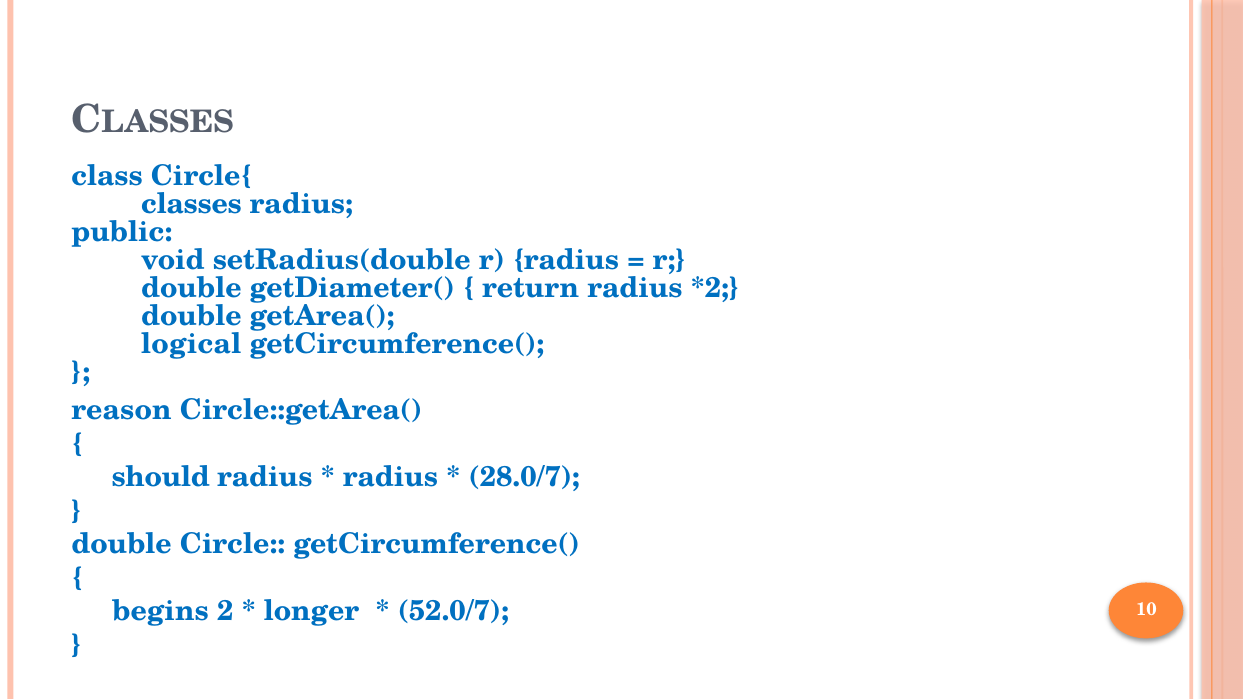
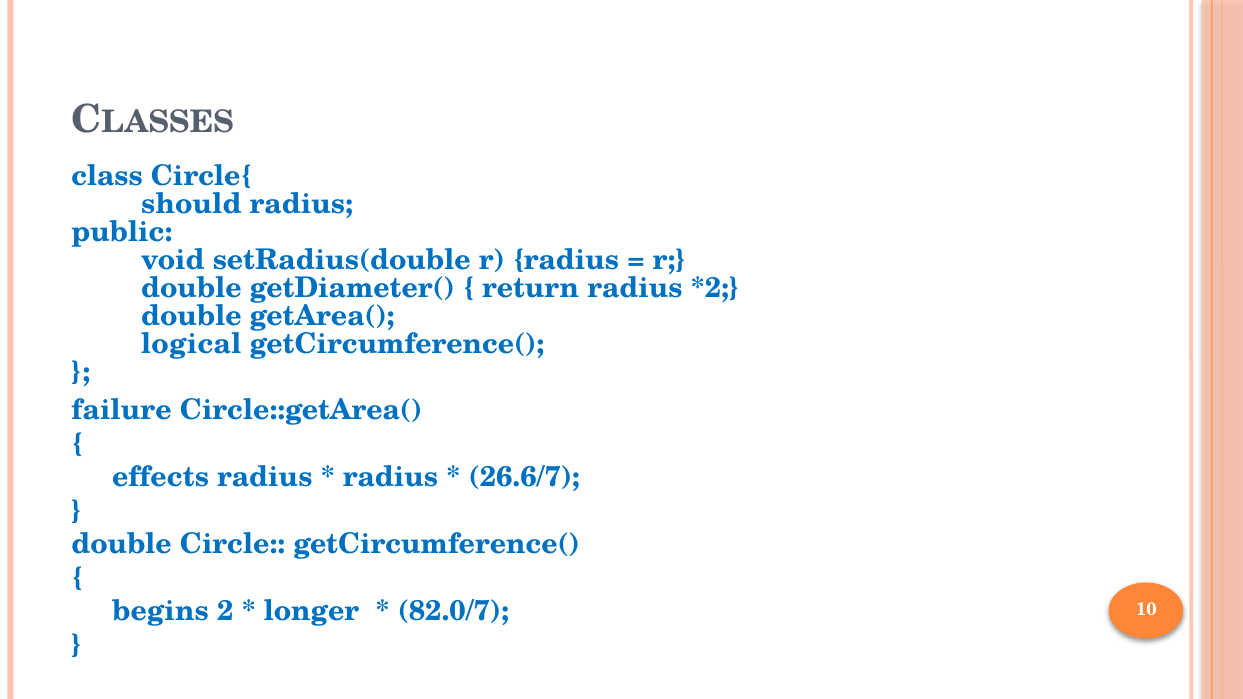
classes: classes -> should (191, 204)
reason: reason -> failure (121, 410)
should: should -> effects (161, 477)
28.0/7: 28.0/7 -> 26.6/7 (524, 477)
52.0/7: 52.0/7 -> 82.0/7 (453, 612)
